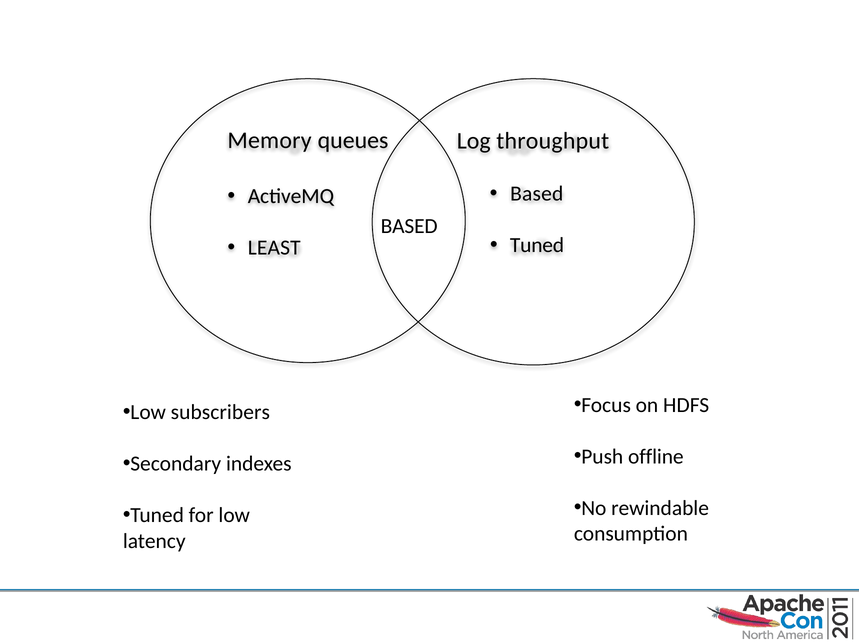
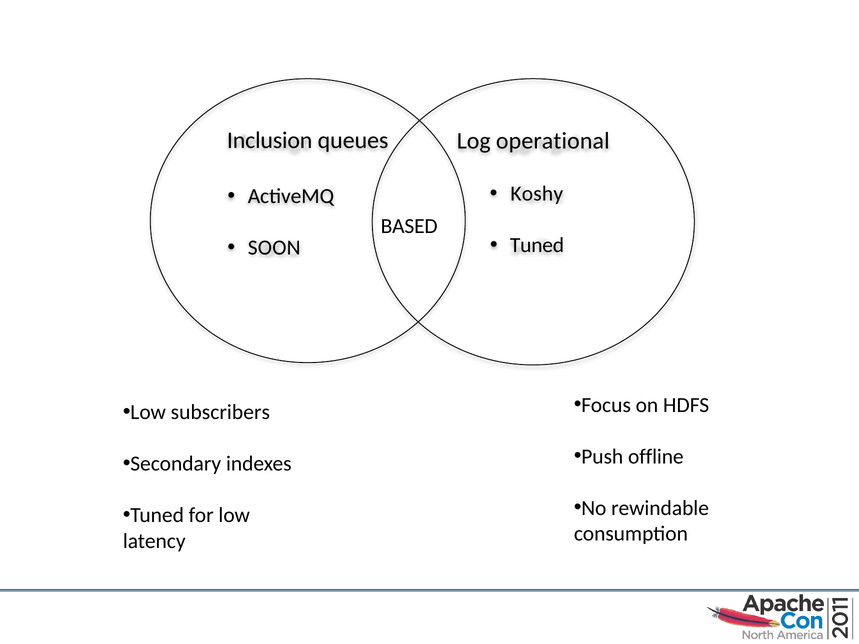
Memory: Memory -> Inclusion (270, 141)
throughput: throughput -> operational (553, 141)
Based: Based -> Koshy (537, 194)
LEAST: LEAST -> SOON (274, 248)
